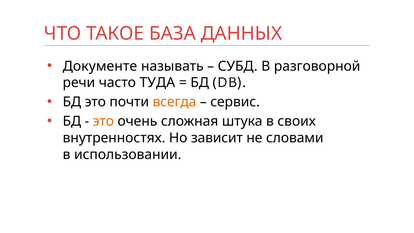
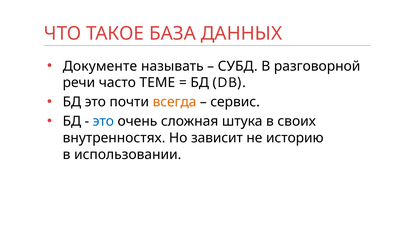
ТУДА: ТУДА -> ТЕМЕ (157, 83)
это colour: orange -> blue (103, 121)
словами: словами -> историю (295, 138)
